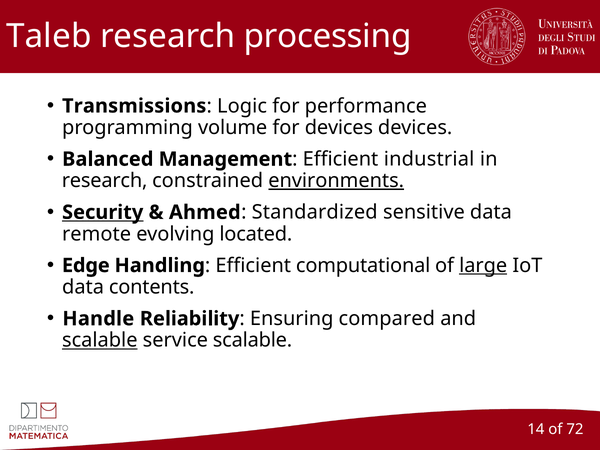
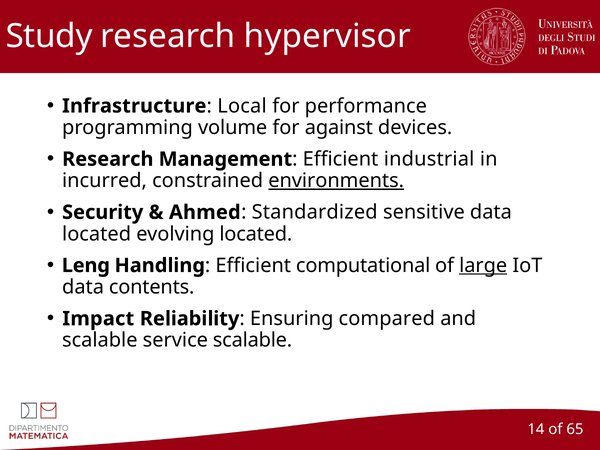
Taleb: Taleb -> Study (49, 36)
processing: processing -> hypervisor (327, 36)
Transmissions: Transmissions -> Infrastructure (134, 106)
Logic: Logic -> Local (242, 106)
for devices: devices -> against (339, 128)
Balanced: Balanced -> Research (108, 159)
research: research -> incurred (105, 181)
Security underline: present -> none (103, 212)
remote: remote -> located (97, 234)
Edge: Edge -> Leng (86, 266)
Handle: Handle -> Impact (98, 319)
scalable underline: present -> none (100, 340)
72: 72 -> 65 (575, 429)
